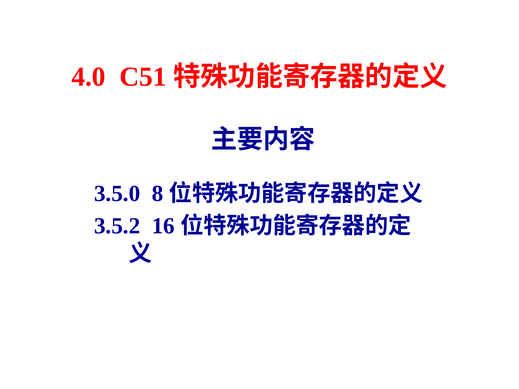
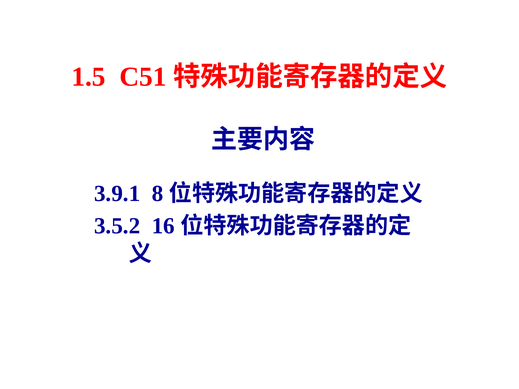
4.0: 4.0 -> 1.5 (89, 77)
3.5.0: 3.5.0 -> 3.9.1 (117, 194)
